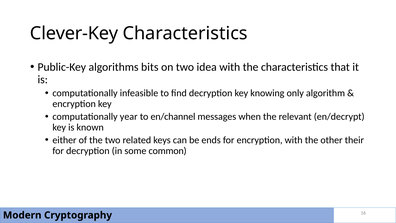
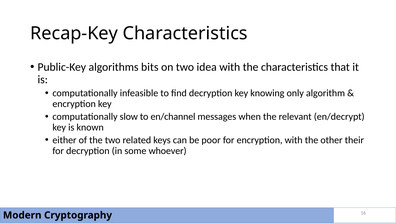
Clever-Key: Clever-Key -> Recap-Key (74, 33)
year: year -> slow (129, 117)
ends: ends -> poor (211, 140)
common: common -> whoever (168, 151)
